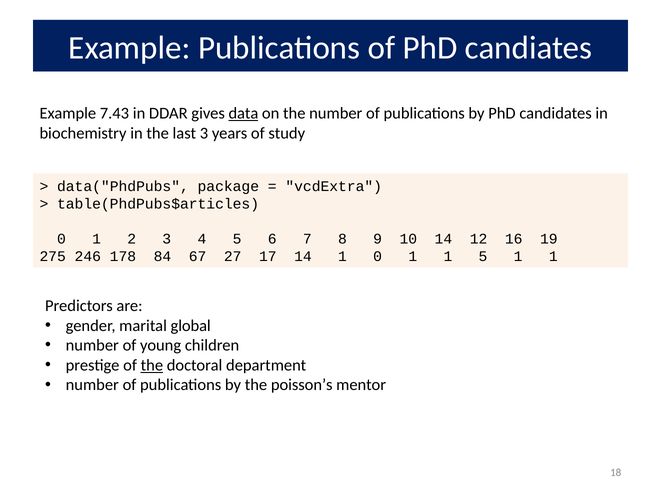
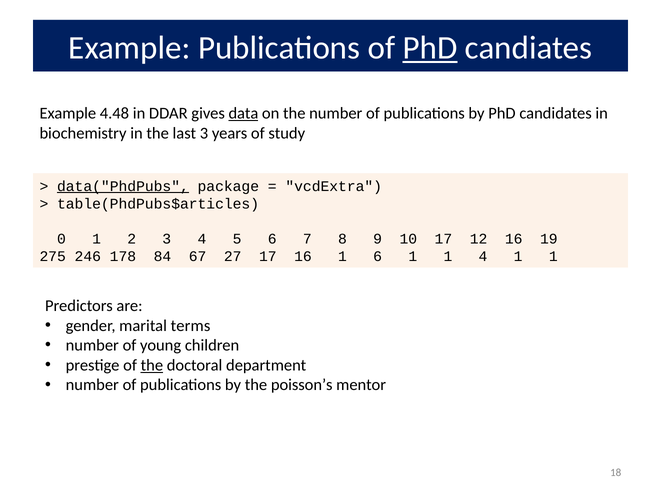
PhD underline: none -> present (430, 48)
7.43: 7.43 -> 4.48 (114, 113)
data("PhdPubs underline: none -> present (123, 187)
10 14: 14 -> 17 (443, 239)
17 14: 14 -> 16 (303, 257)
1 0: 0 -> 6 (378, 257)
1 5: 5 -> 4 (483, 257)
global: global -> terms (191, 326)
